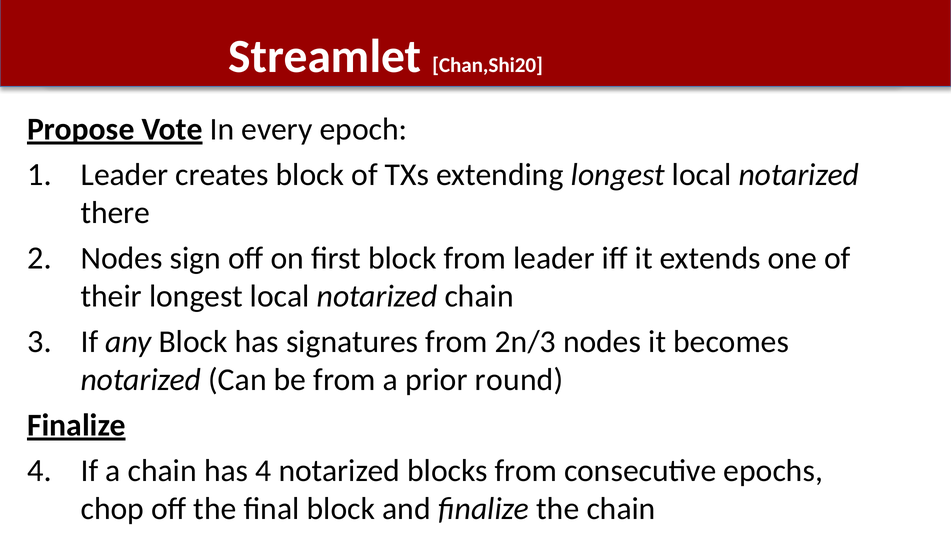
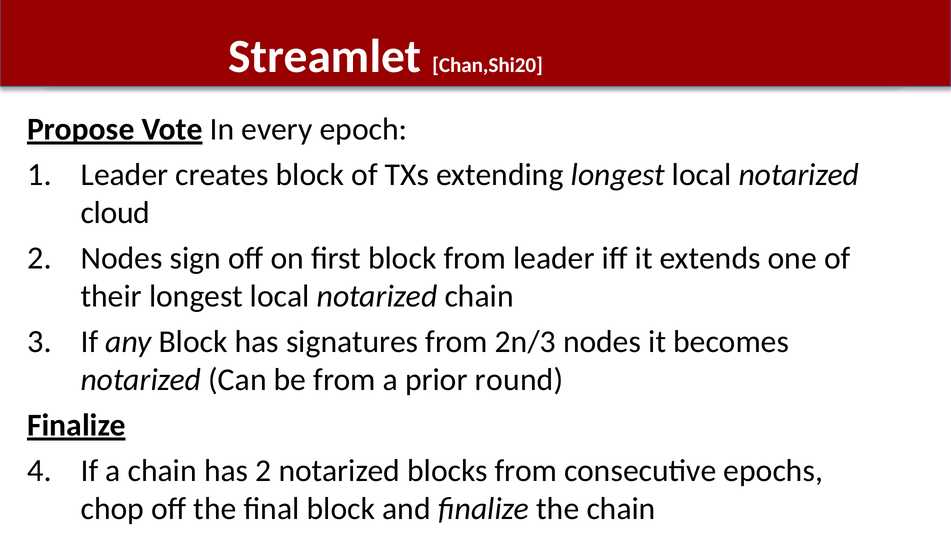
there: there -> cloud (115, 213)
has 4: 4 -> 2 (263, 471)
